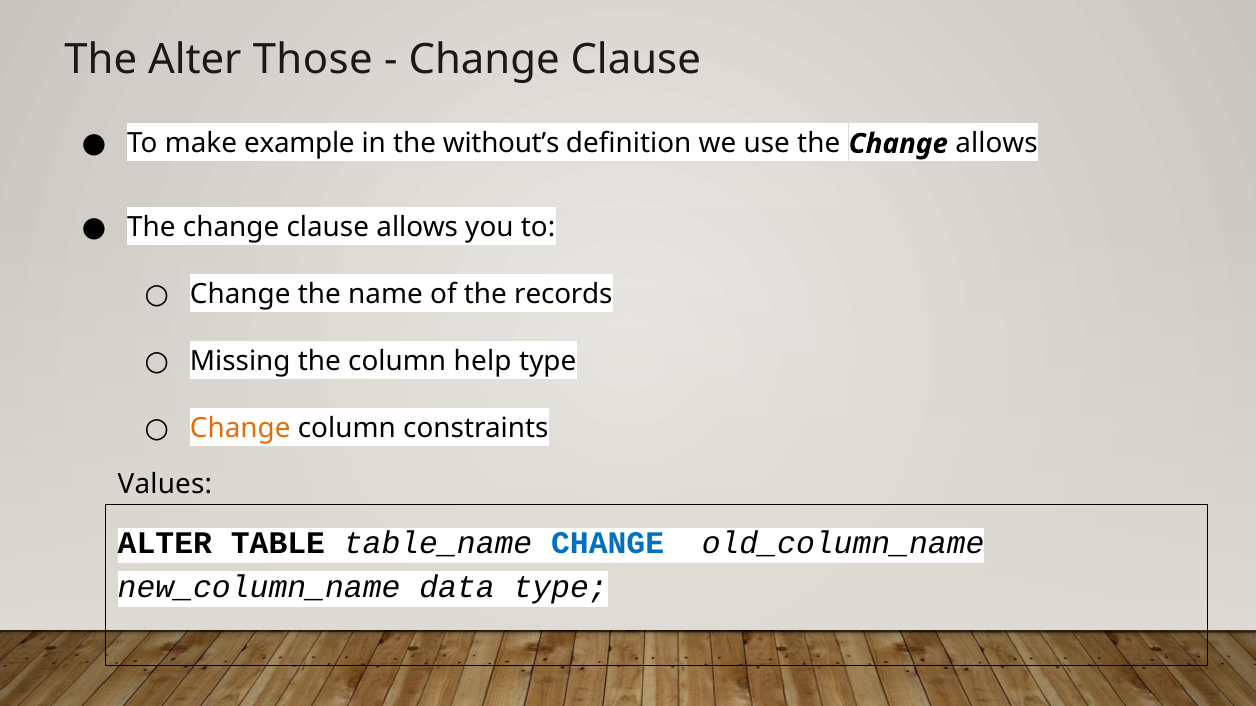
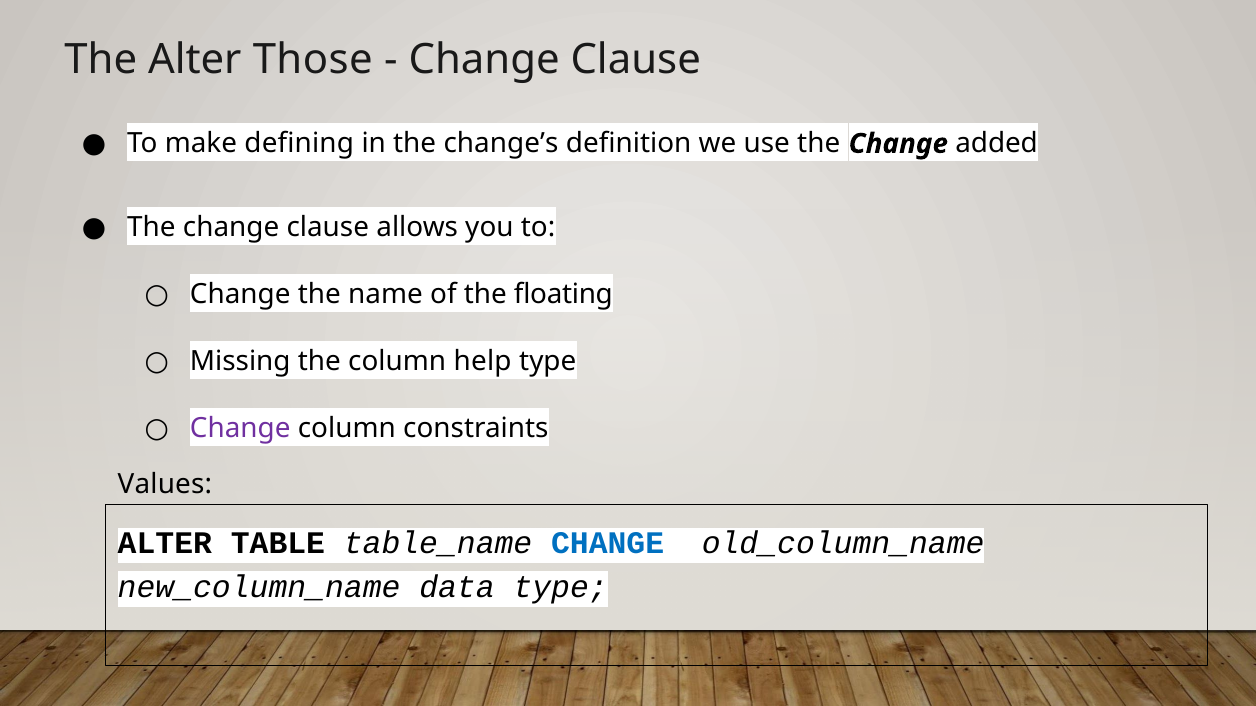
example: example -> defining (299, 144)
without’s: without’s -> change’s (501, 144)
Change allows: allows -> added (997, 144)
records: records -> floating (563, 295)
Change colour: orange -> purple (240, 429)
